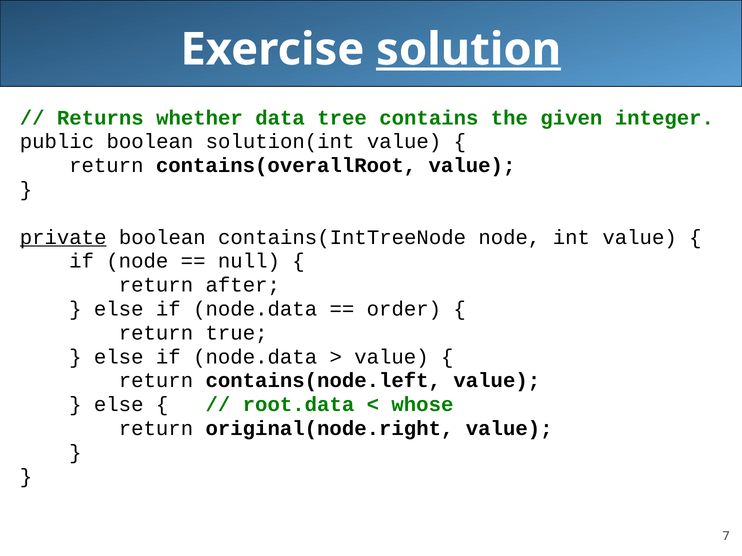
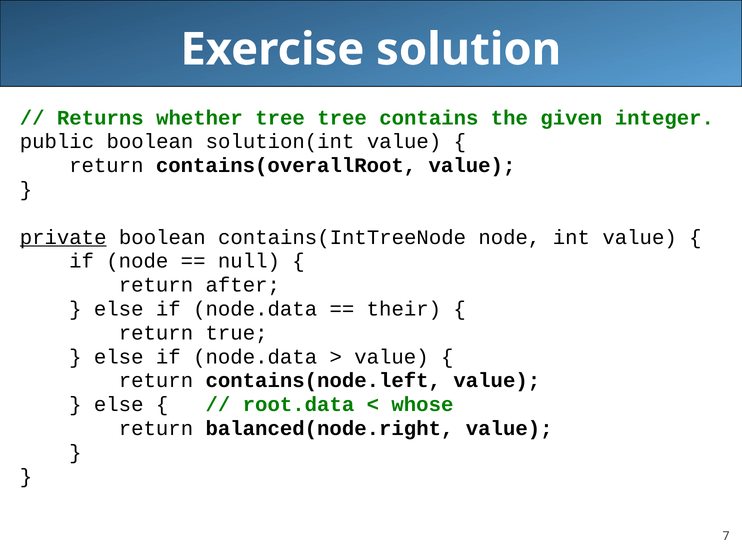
solution underline: present -> none (469, 50)
whether data: data -> tree (280, 118)
order: order -> their (404, 309)
original(node.right: original(node.right -> balanced(node.right (329, 429)
